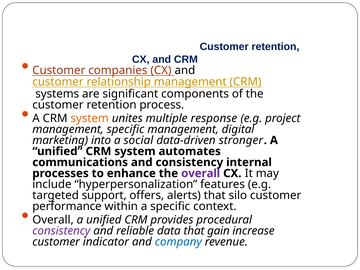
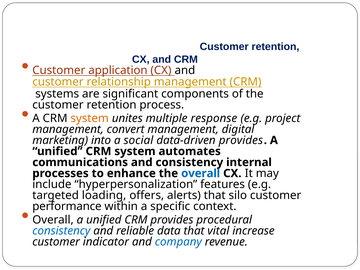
companies: companies -> application (118, 70)
management specific: specific -> convert (126, 129)
data-driven stronger: stronger -> provides (241, 140)
overall colour: purple -> blue (201, 173)
support: support -> loading (104, 195)
consistency colour: purple -> blue (61, 231)
gain: gain -> vital (218, 231)
